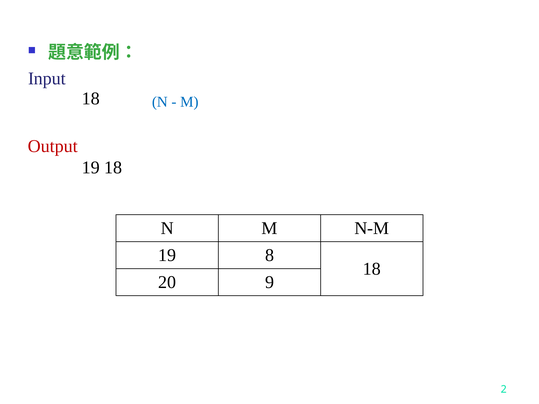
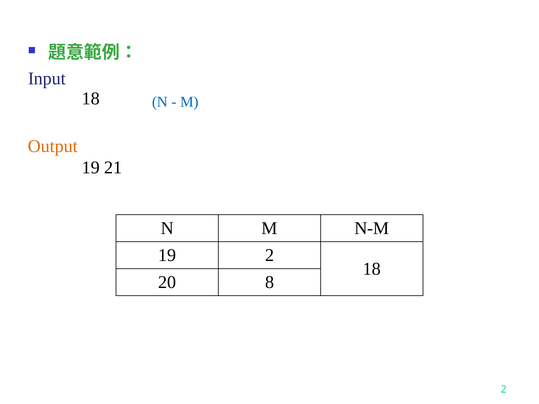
Output colour: red -> orange (53, 146)
19 18: 18 -> 21 (113, 168)
19 8: 8 -> 2 (269, 255)
9: 9 -> 8 (269, 282)
